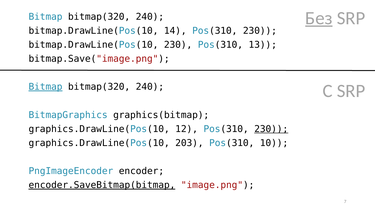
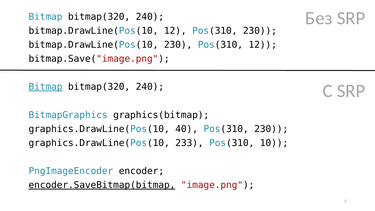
Без underline: present -> none (319, 18)
bitmap.DrawLine(Pos(10 14: 14 -> 12 (175, 31)
Pos(310 13: 13 -> 12 (263, 45)
12: 12 -> 40 (187, 129)
230 underline: present -> none (271, 129)
203: 203 -> 233 (189, 143)
